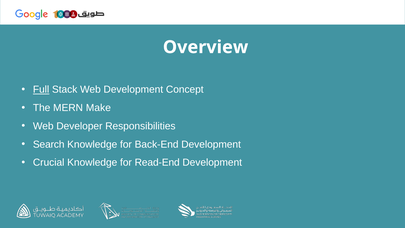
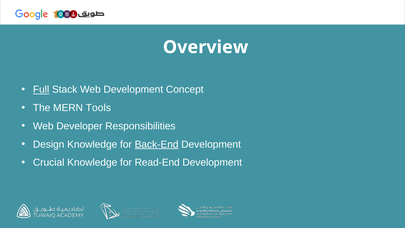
Make: Make -> Tools (98, 108)
Search: Search -> Design (49, 144)
Back-End underline: none -> present (157, 144)
